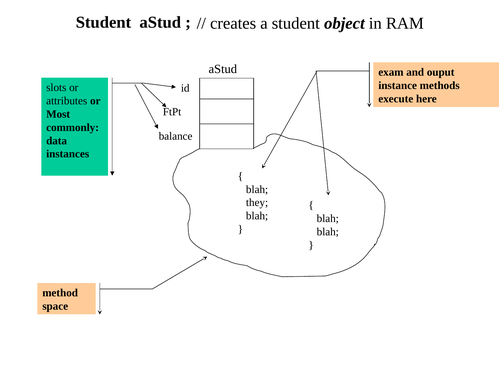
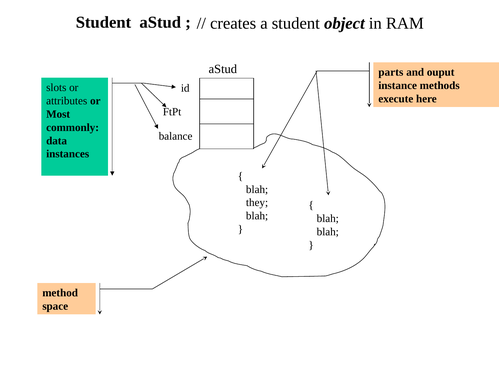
exam: exam -> parts (391, 72)
